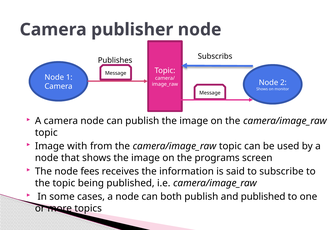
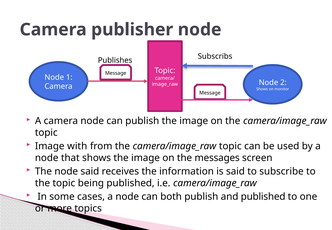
programs: programs -> messages (217, 158)
node fees: fees -> said (90, 171)
